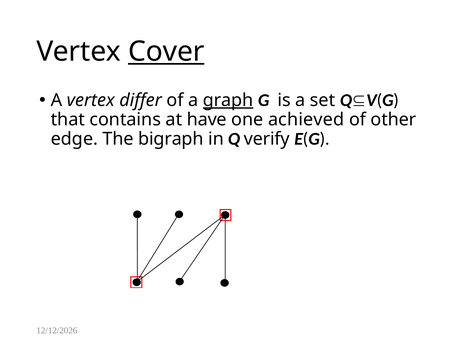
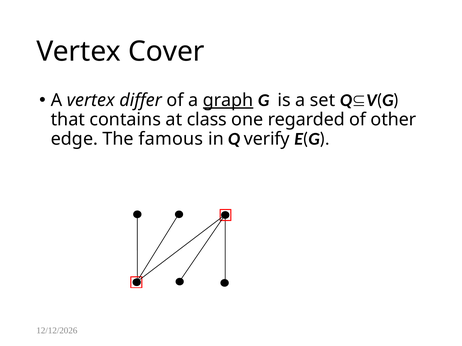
Cover underline: present -> none (166, 52)
have: have -> class (207, 120)
achieved: achieved -> regarded (306, 120)
bigraph: bigraph -> famous (171, 139)
